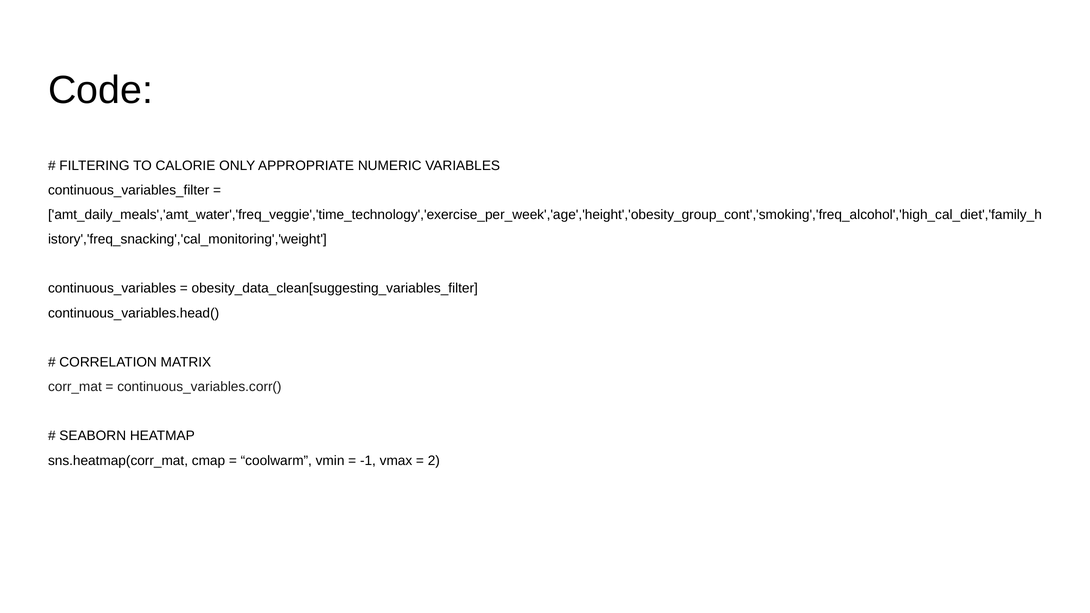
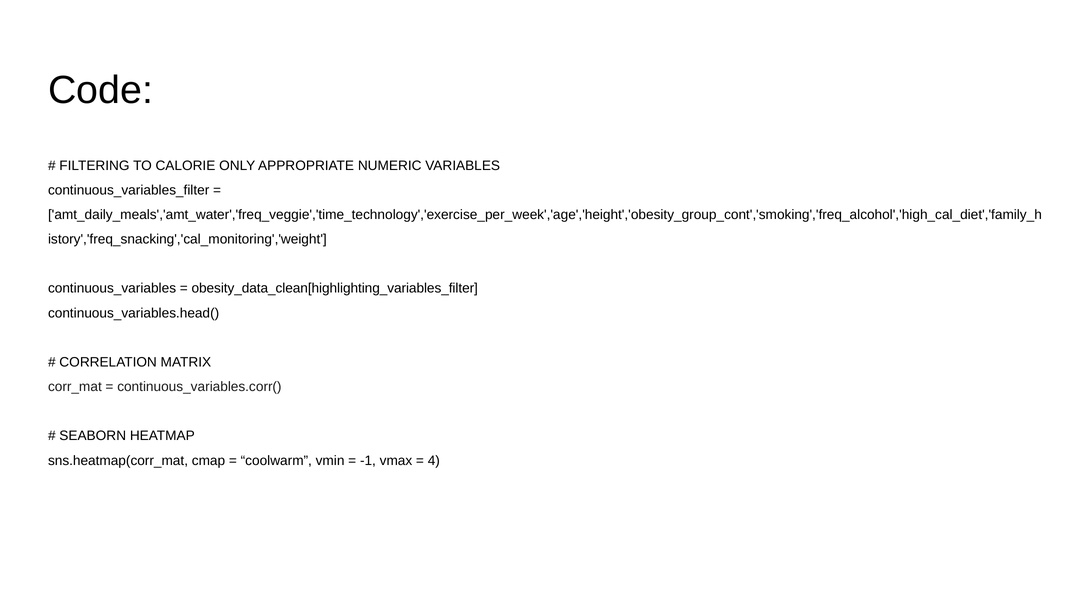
obesity_data_clean[suggesting_variables_filter: obesity_data_clean[suggesting_variables_filter -> obesity_data_clean[highlighting_variables_filter (335, 289)
2: 2 -> 4 (434, 461)
